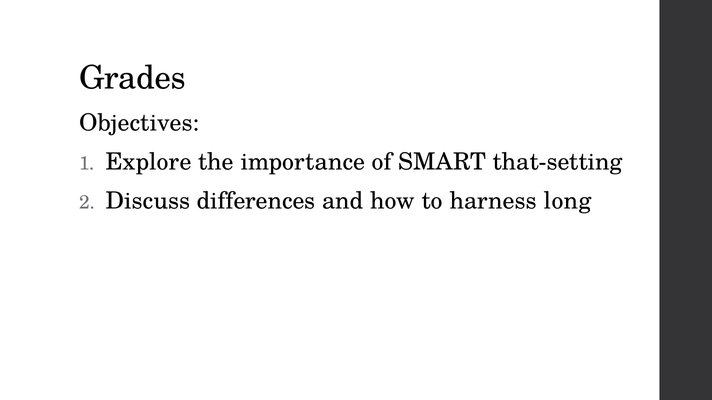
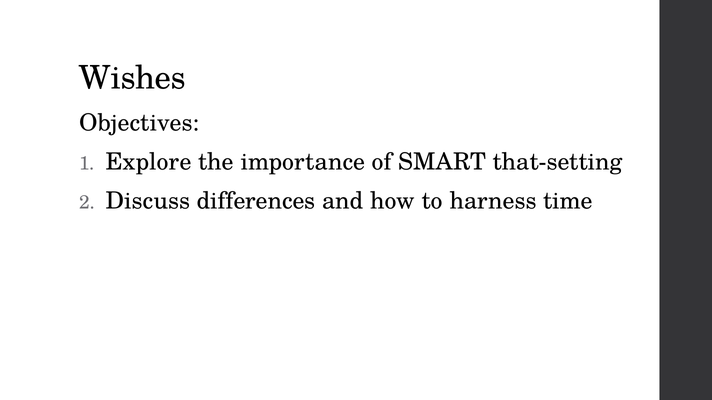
Grades: Grades -> Wishes (133, 78)
long: long -> time (568, 201)
